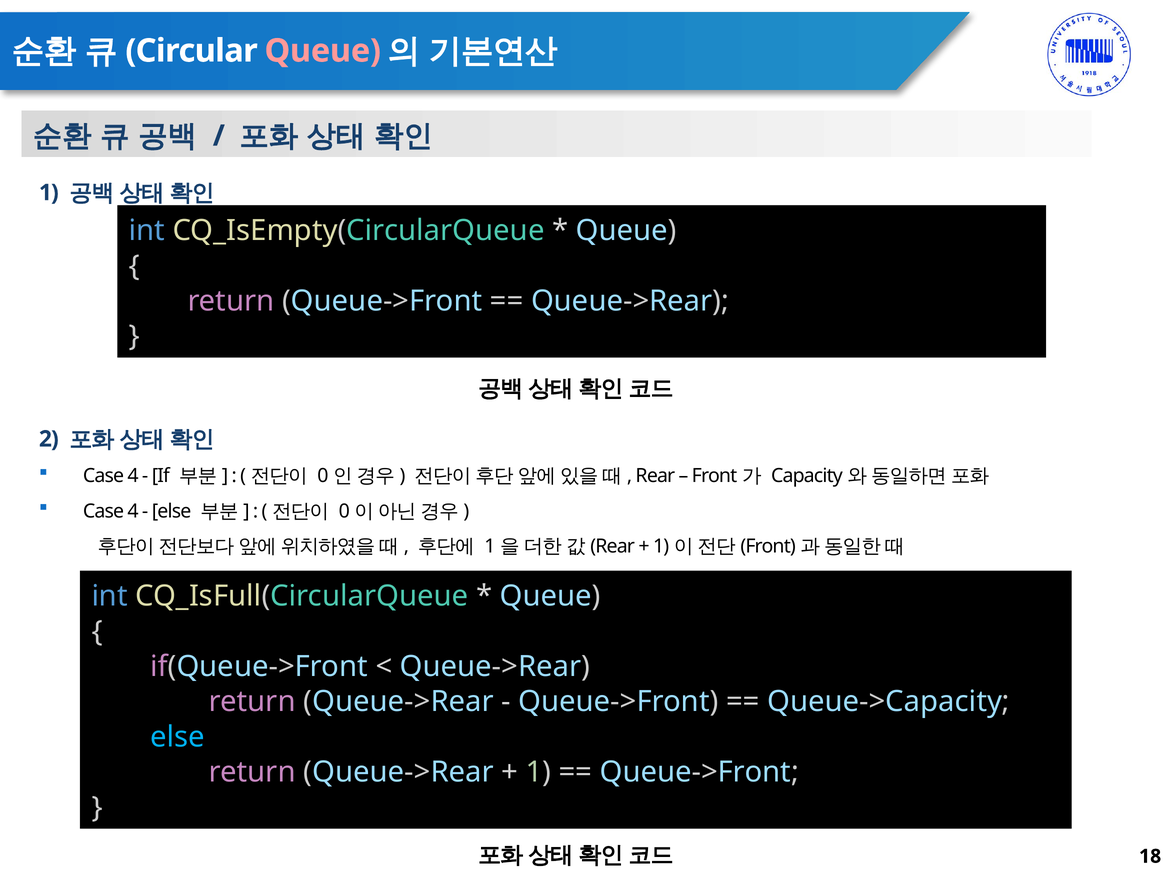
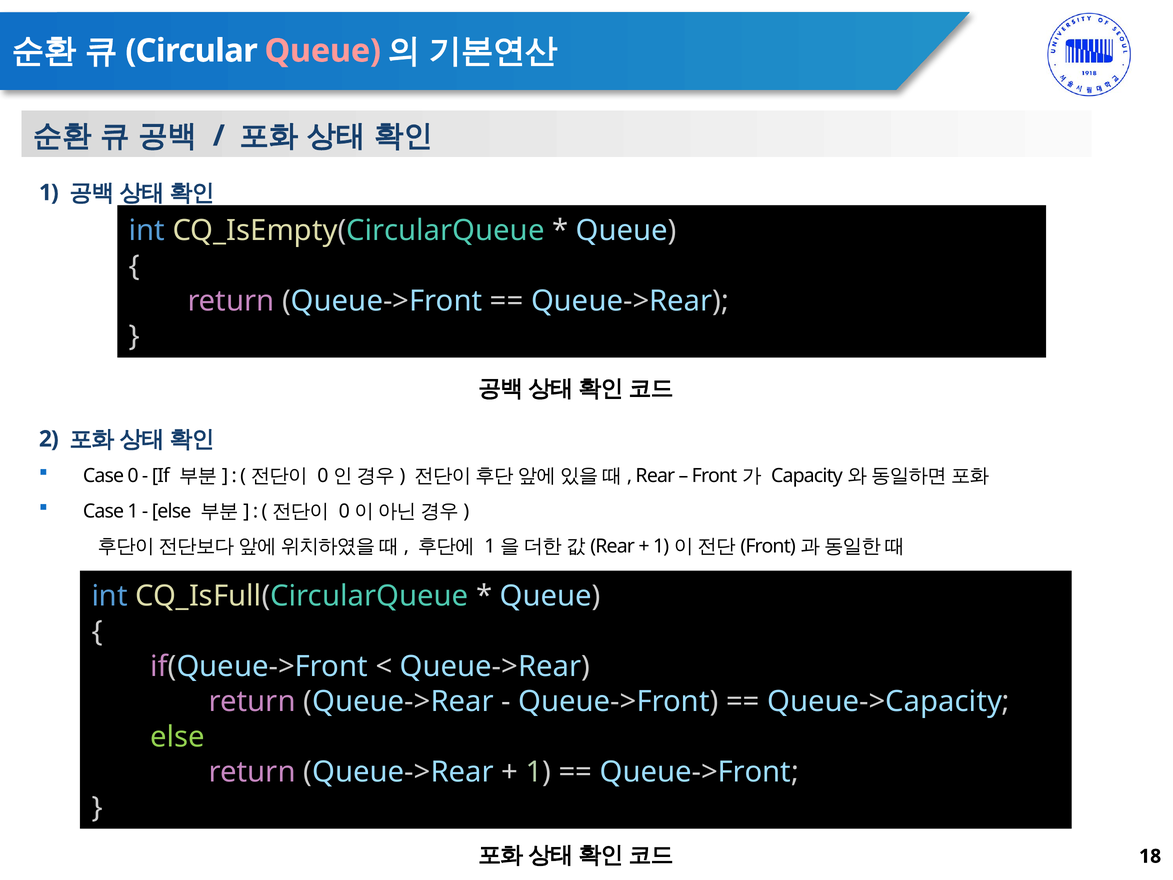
4: 4 -> 0 (133, 476)
4: 4 -> 1 (133, 511)
else colour: light blue -> light green (178, 737)
